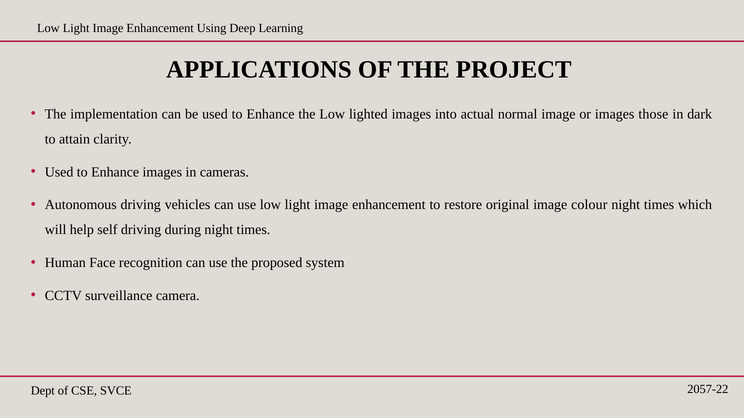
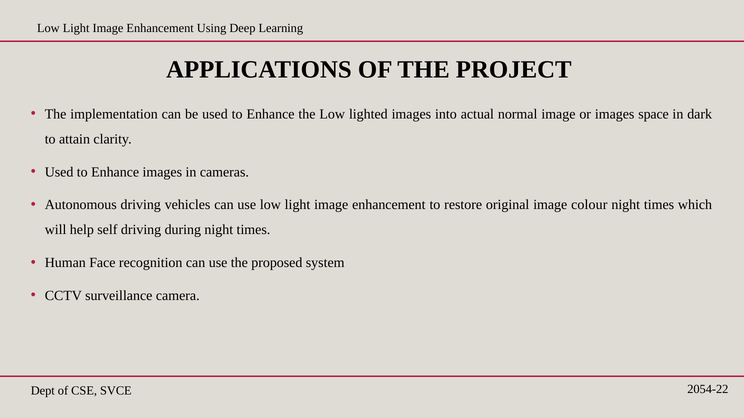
those: those -> space (654, 114)
2057-22: 2057-22 -> 2054-22 (708, 389)
